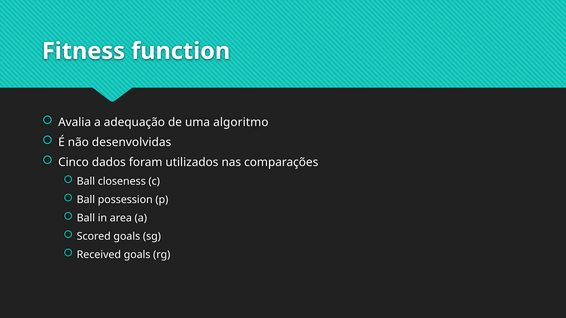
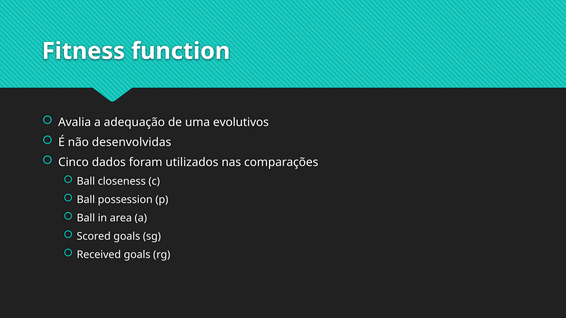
algoritmo: algoritmo -> evolutivos (241, 122)
